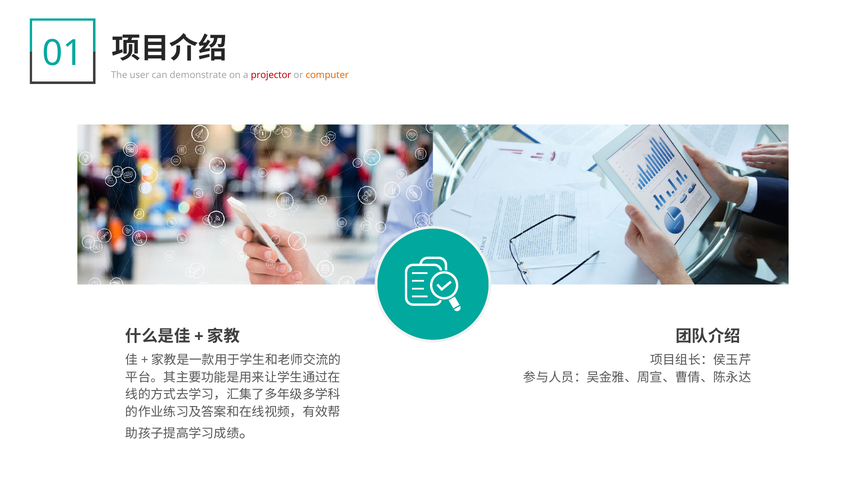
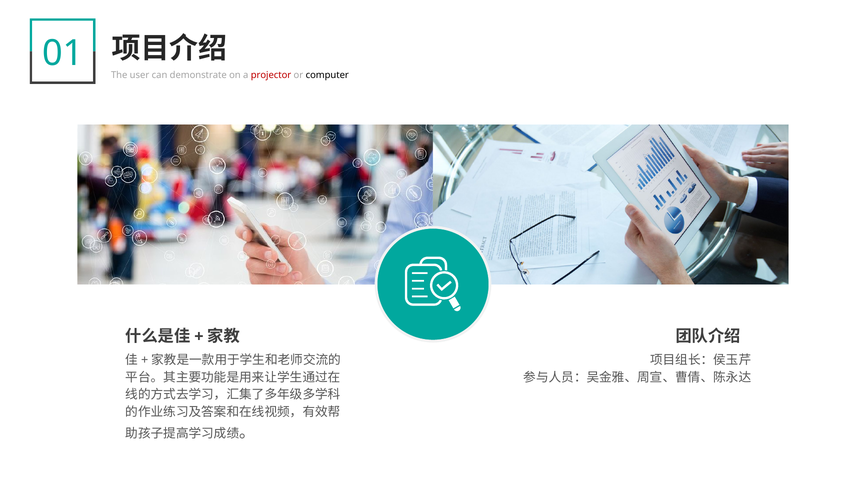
computer colour: orange -> black (327, 75)
